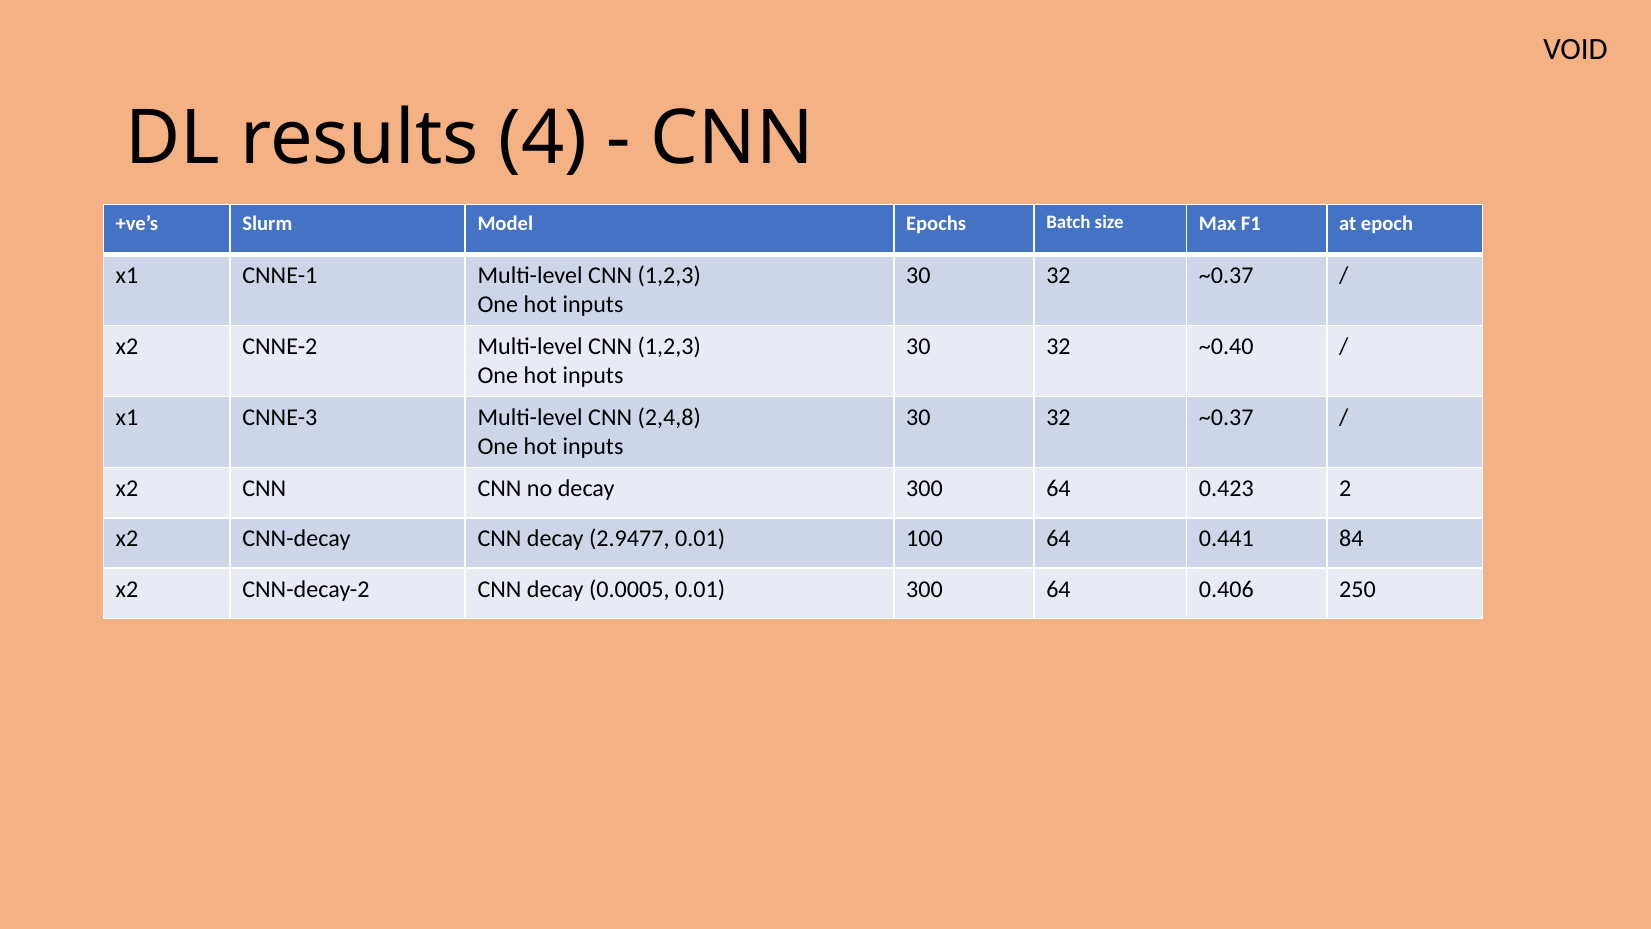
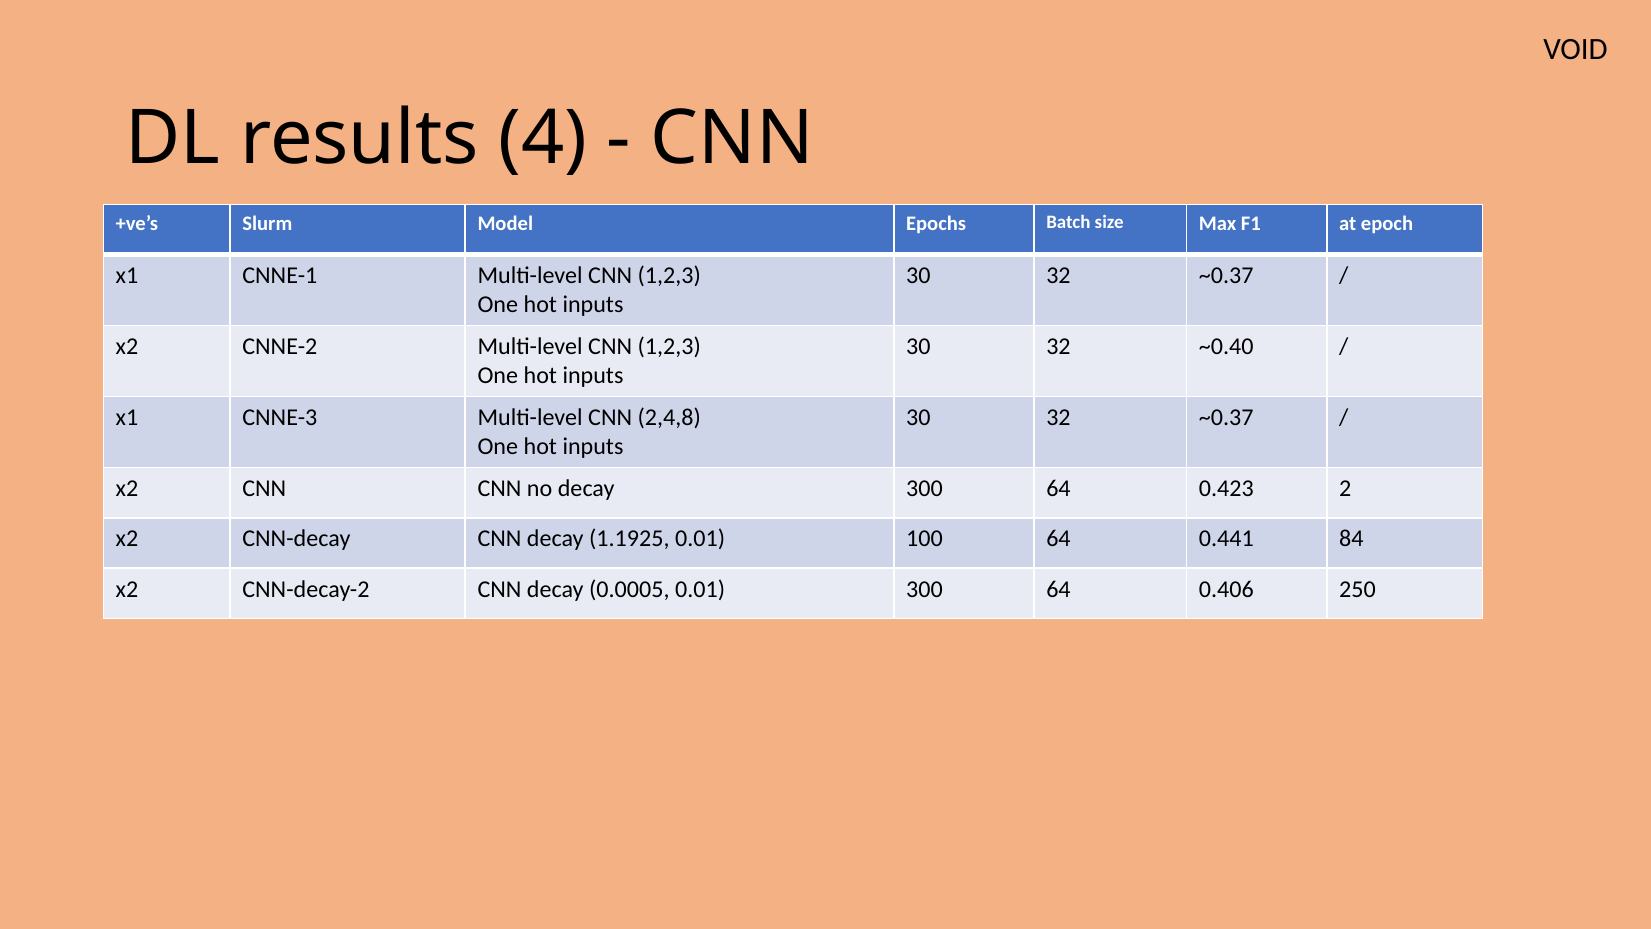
2.9477: 2.9477 -> 1.1925 (629, 539)
